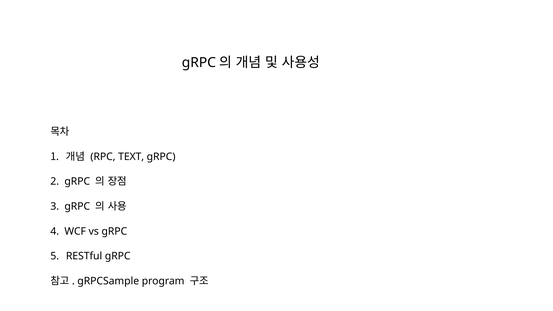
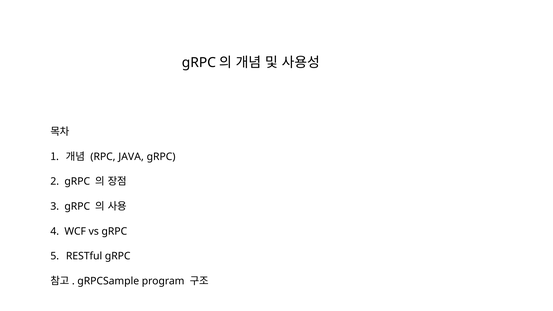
TEXT: TEXT -> JAVA (131, 157)
